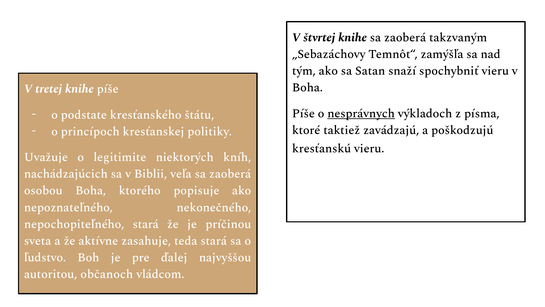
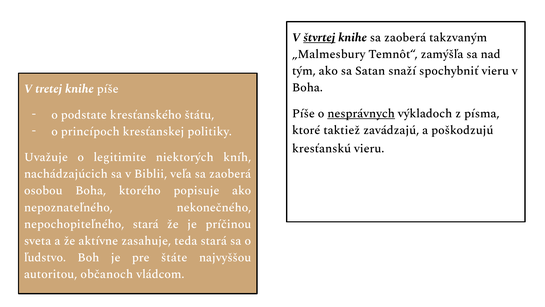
štvrtej underline: none -> present (319, 37)
„Sebazáchovy: „Sebazáchovy -> „Malmesbury (329, 54)
ďalej: ďalej -> štáte (174, 257)
